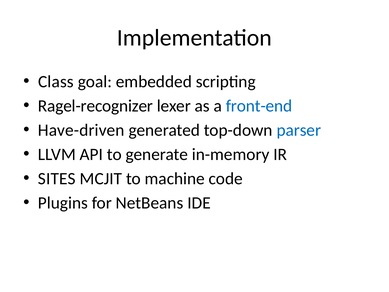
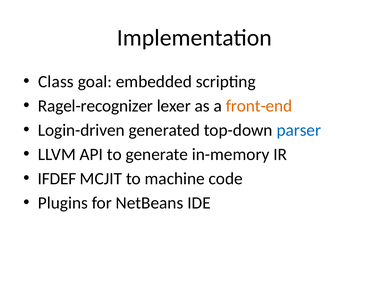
front-end colour: blue -> orange (259, 106)
Have-driven: Have-driven -> Login-driven (81, 130)
SITES: SITES -> IFDEF (57, 178)
